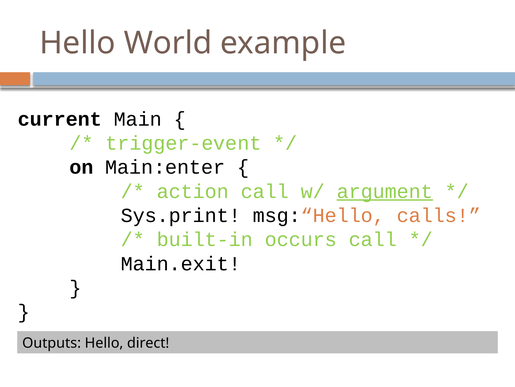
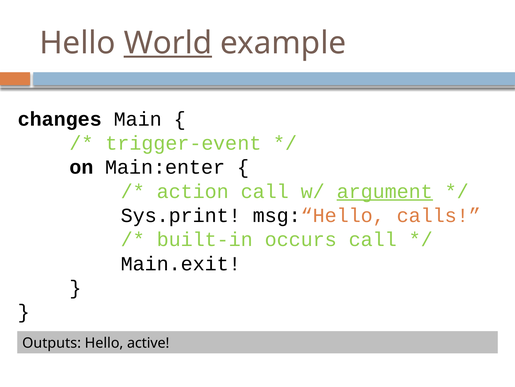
World underline: none -> present (168, 43)
current: current -> changes (60, 119)
direct: direct -> active (148, 343)
